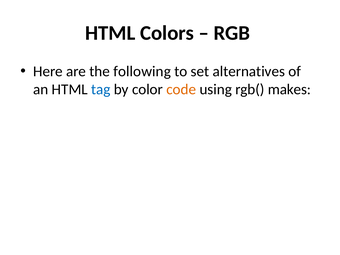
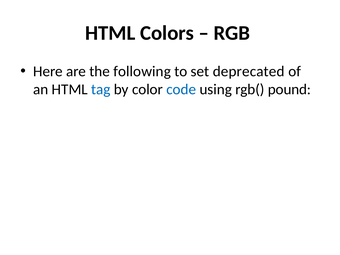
alternatives: alternatives -> deprecated (249, 71)
code colour: orange -> blue (181, 89)
makes: makes -> pound (289, 89)
